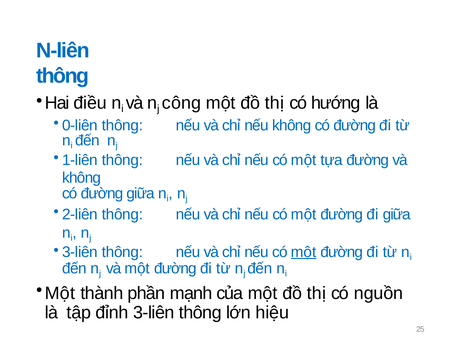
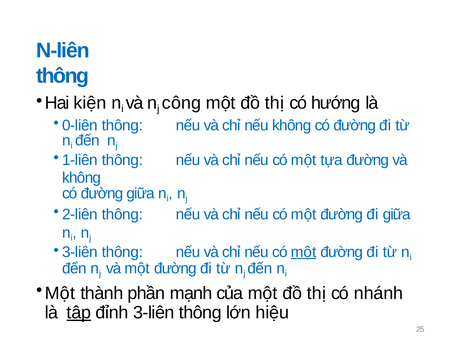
điều: điều -> kiện (90, 103)
nguồn: nguồn -> nhánh (379, 293)
tập underline: none -> present (79, 313)
